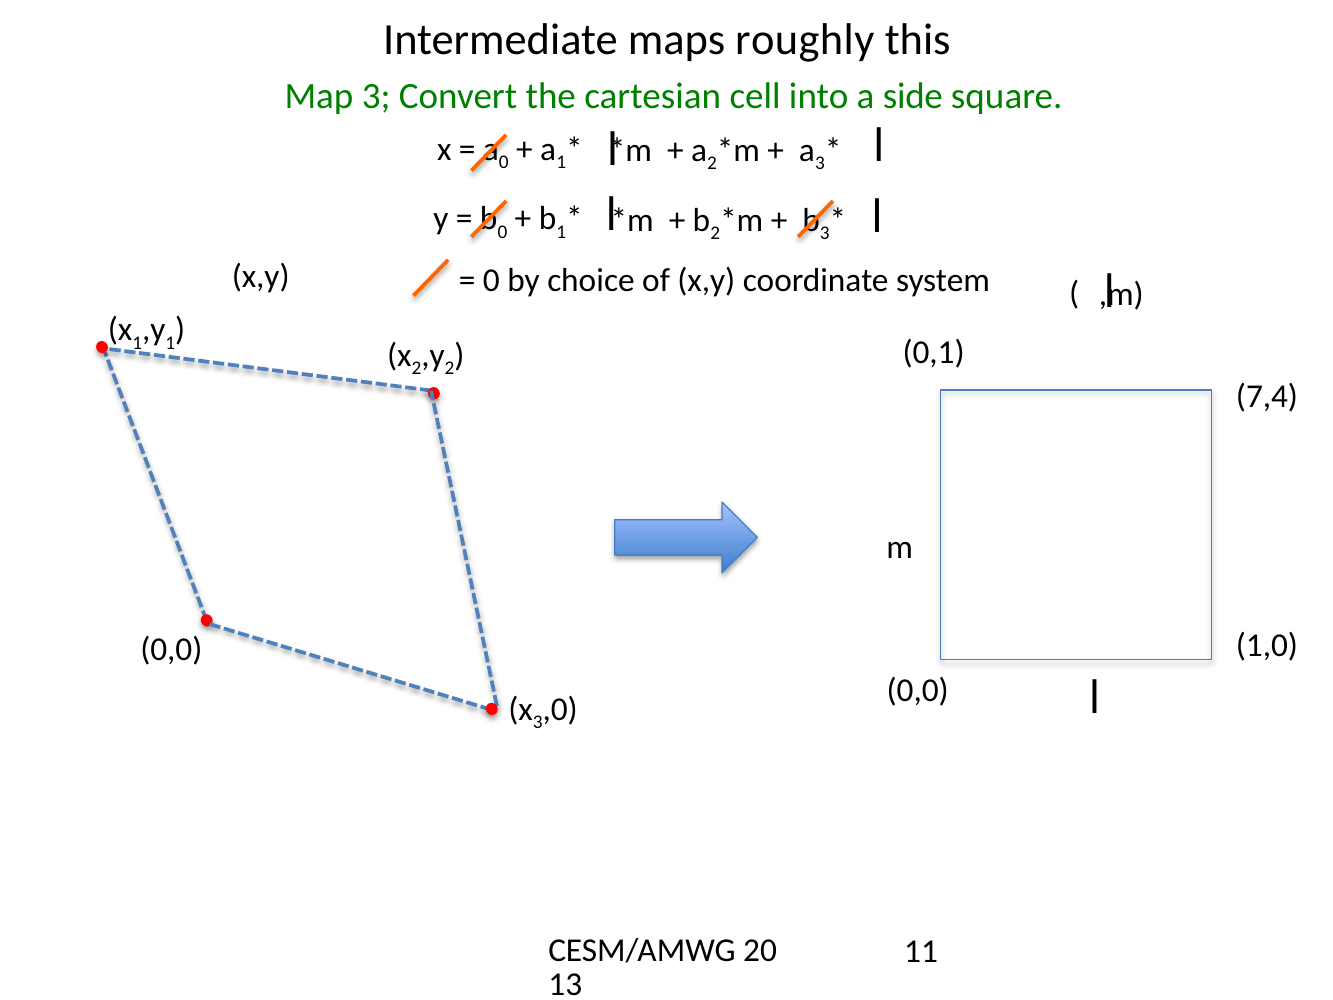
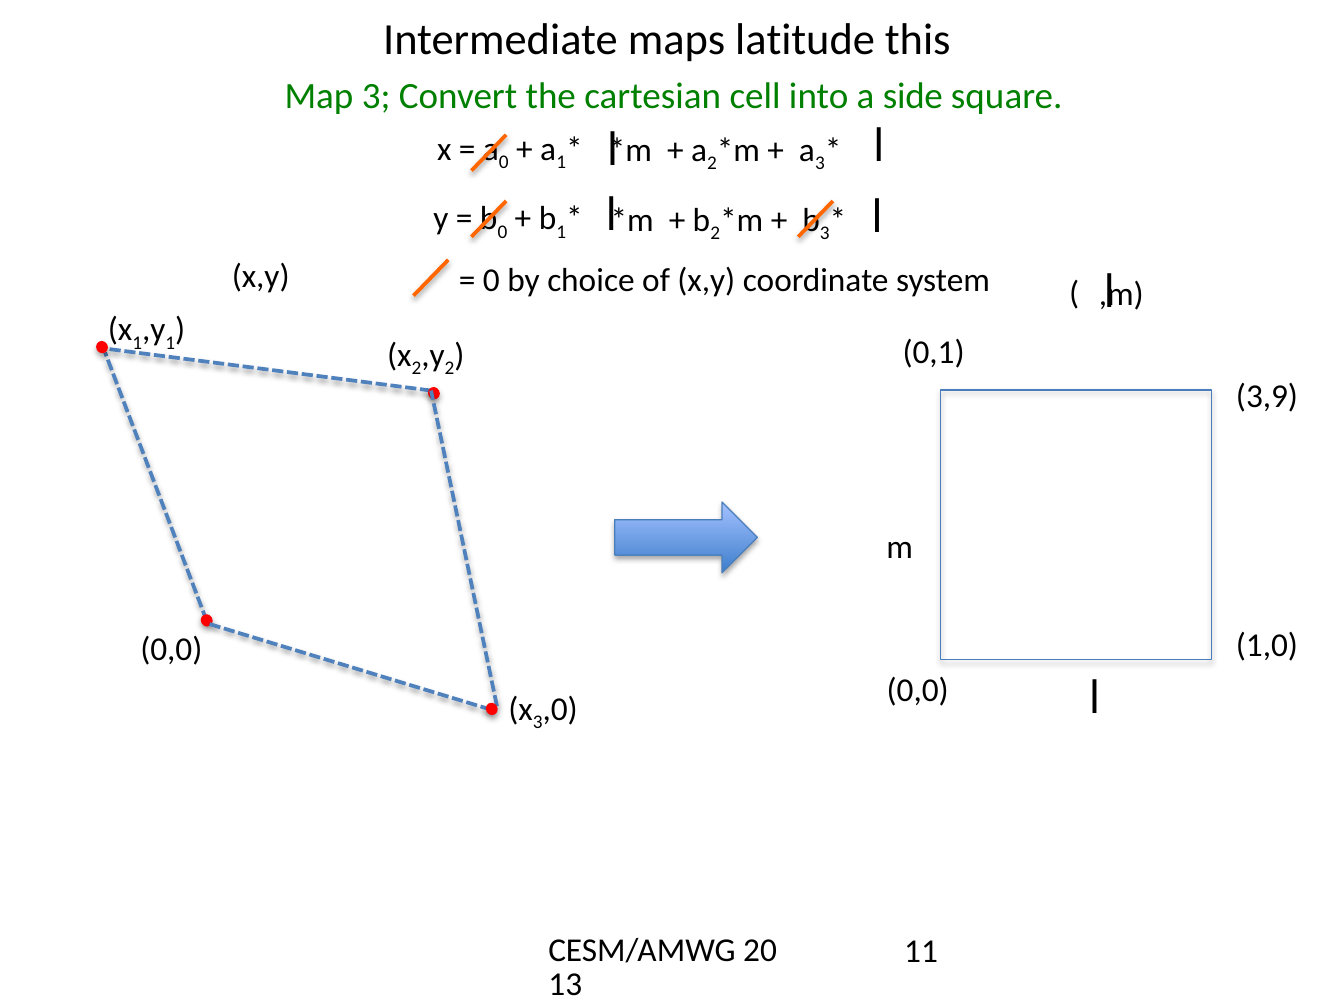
roughly: roughly -> latitude (805, 40)
7,4: 7,4 -> 3,9 (1267, 396)
